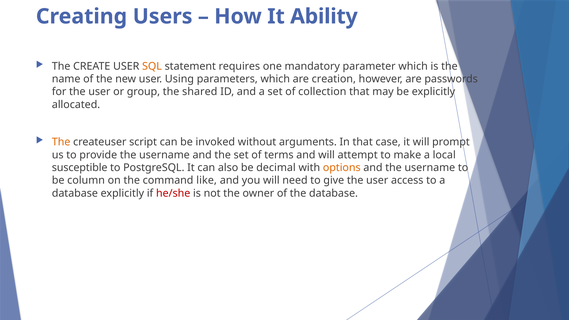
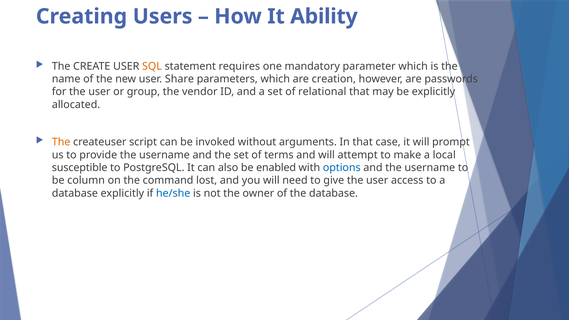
Using: Using -> Share (179, 79)
shared: shared -> vendor (200, 92)
collection: collection -> relational (322, 92)
decimal: decimal -> enabled (276, 168)
options colour: orange -> blue (342, 168)
like: like -> lost (207, 180)
he/she colour: red -> blue (173, 193)
